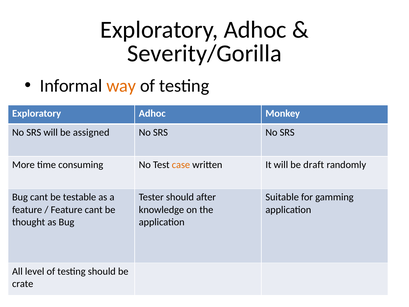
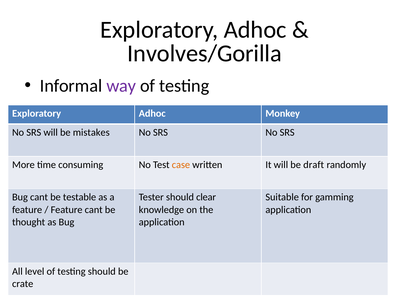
Severity/Gorilla: Severity/Gorilla -> Involves/Gorilla (205, 53)
way colour: orange -> purple (121, 86)
assigned: assigned -> mistakes (91, 132)
after: after -> clear (206, 197)
